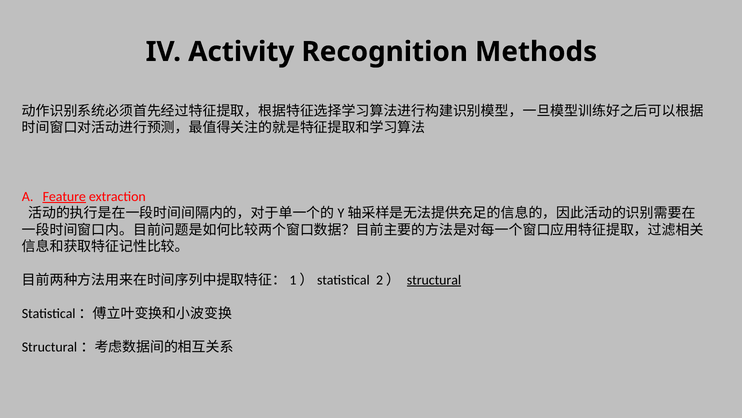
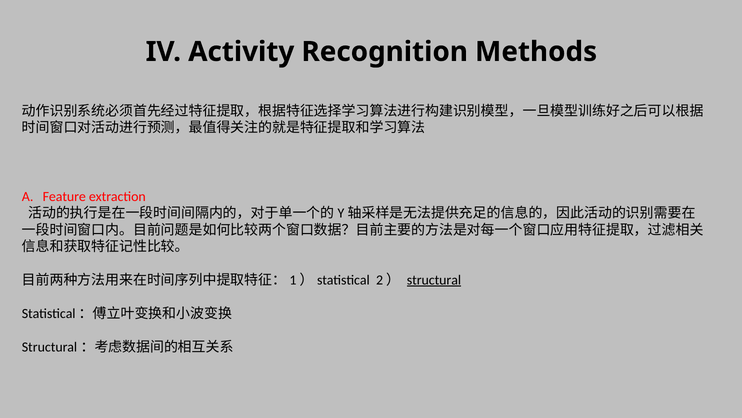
Feature underline: present -> none (64, 196)
